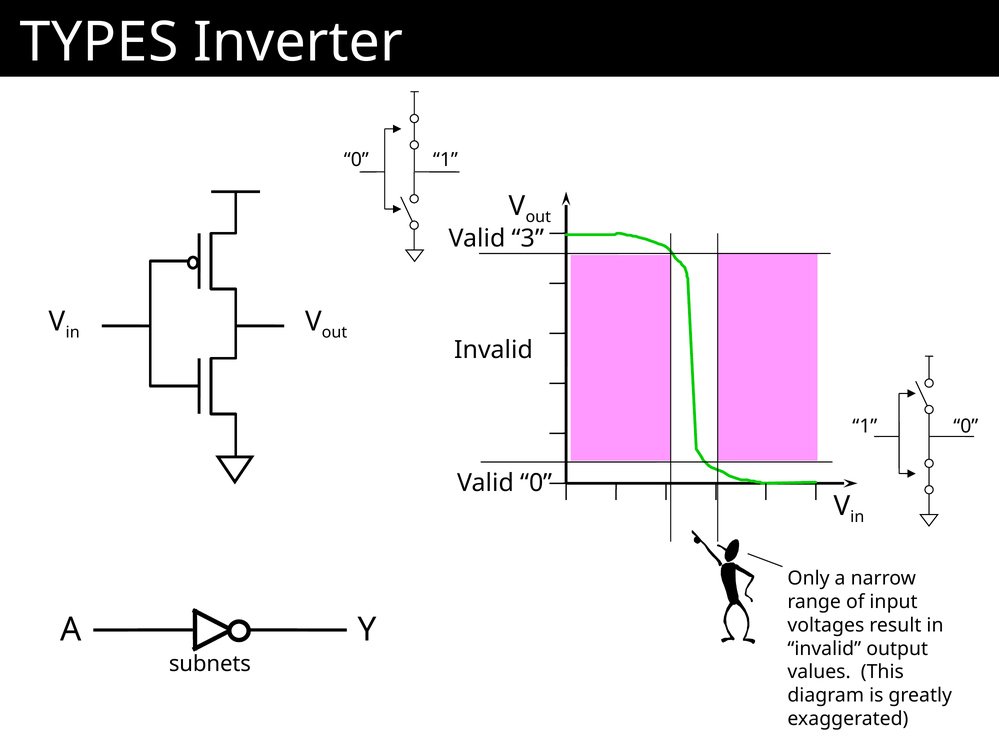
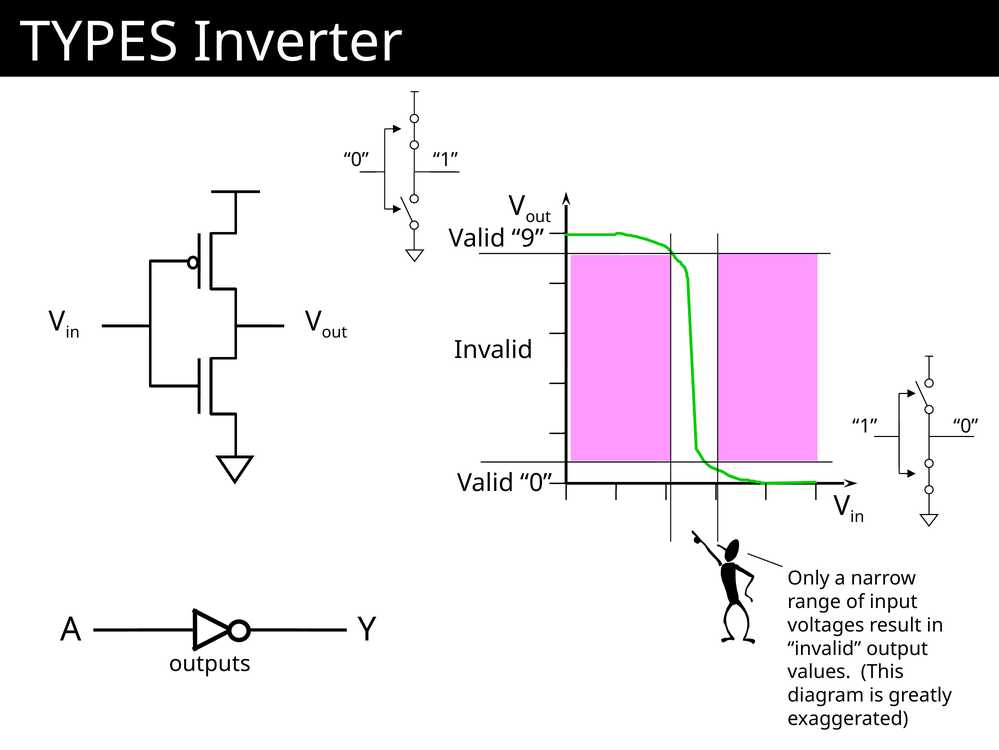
3: 3 -> 9 (528, 238)
subnets: subnets -> outputs (210, 663)
